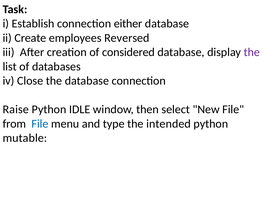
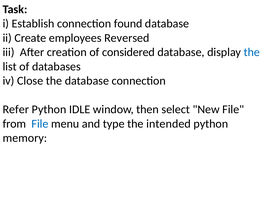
either: either -> found (128, 24)
the colour: purple -> blue (252, 52)
Raise: Raise -> Refer (16, 110)
mutable: mutable -> memory (25, 139)
